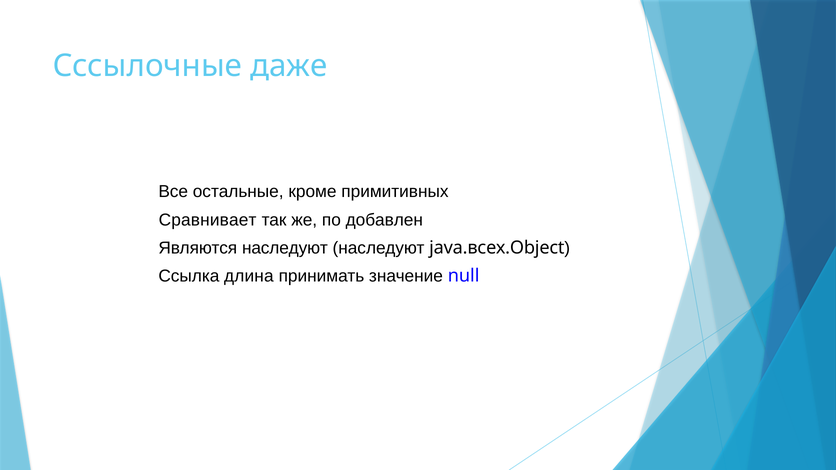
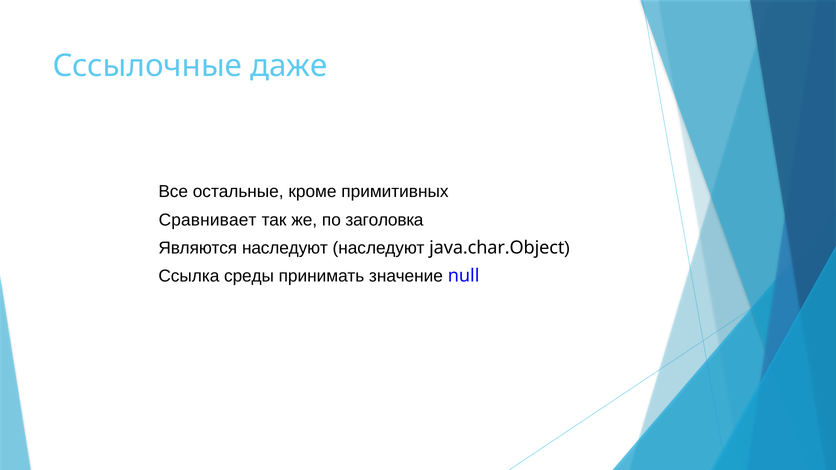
добавлен: добавлен -> заголовка (384, 220)
java.всех.Object: java.всех.Object -> java.char.Object (497, 248)
длина: длина -> среды (249, 276)
